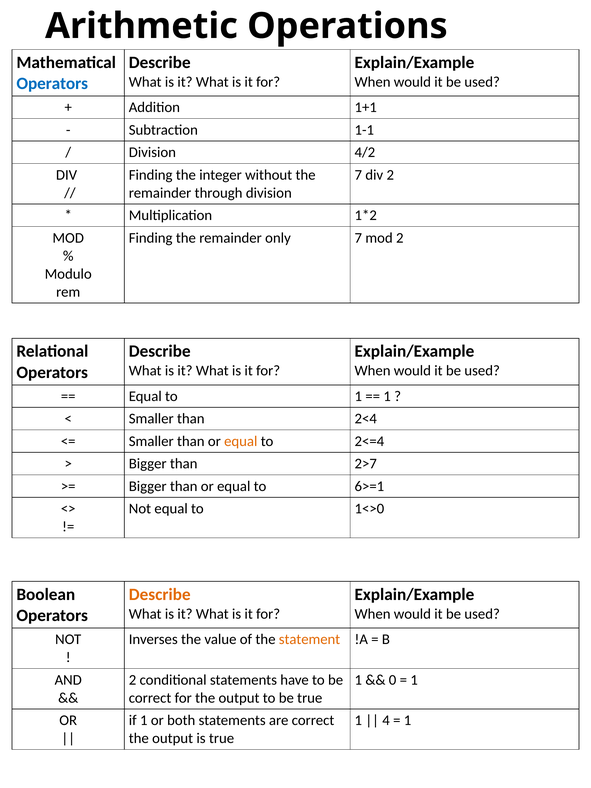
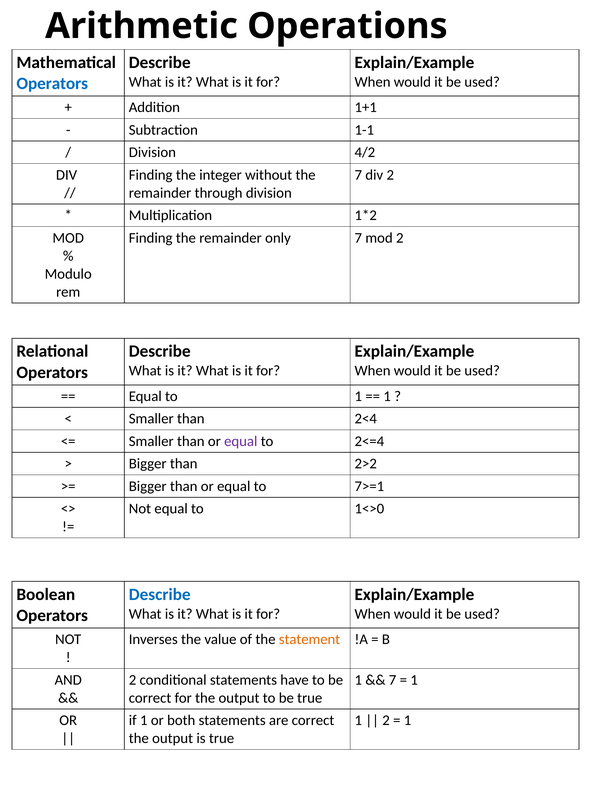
equal colour: orange -> purple (241, 441)
2>7: 2>7 -> 2>2 (366, 464)
6>=1: 6>=1 -> 7>=1 (369, 486)
Describe colour: orange -> blue (160, 594)
0: 0 -> 7 (393, 680)
4: 4 -> 2 (386, 720)
